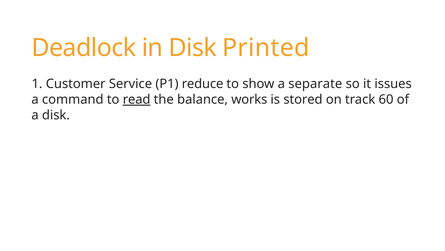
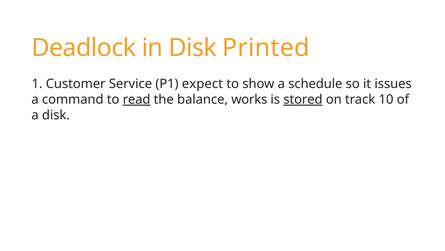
reduce: reduce -> expect (202, 84)
separate: separate -> schedule (315, 84)
stored underline: none -> present (303, 99)
60: 60 -> 10 (386, 99)
